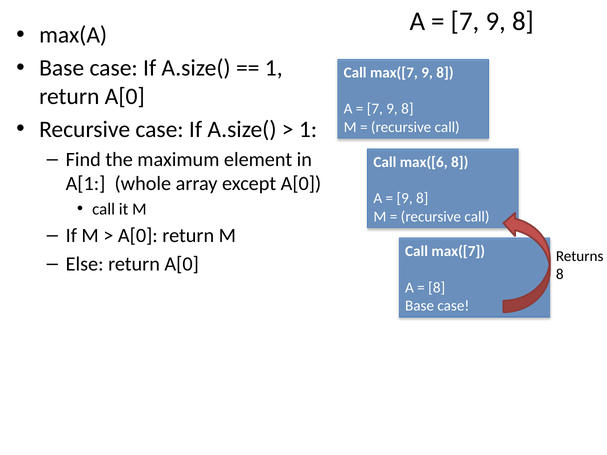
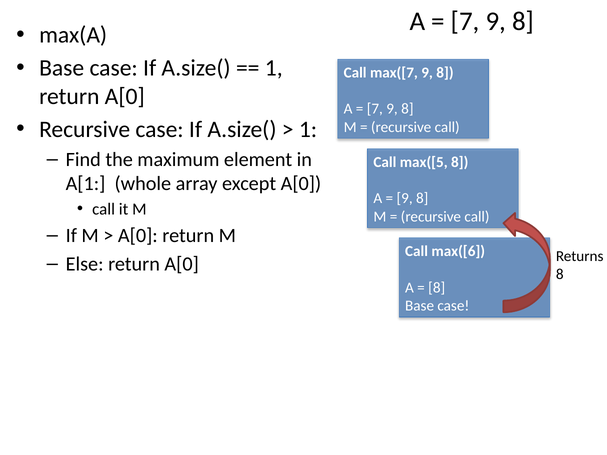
max([6: max([6 -> max([5 (424, 162)
max([7: max([7 -> max([6 (458, 251)
